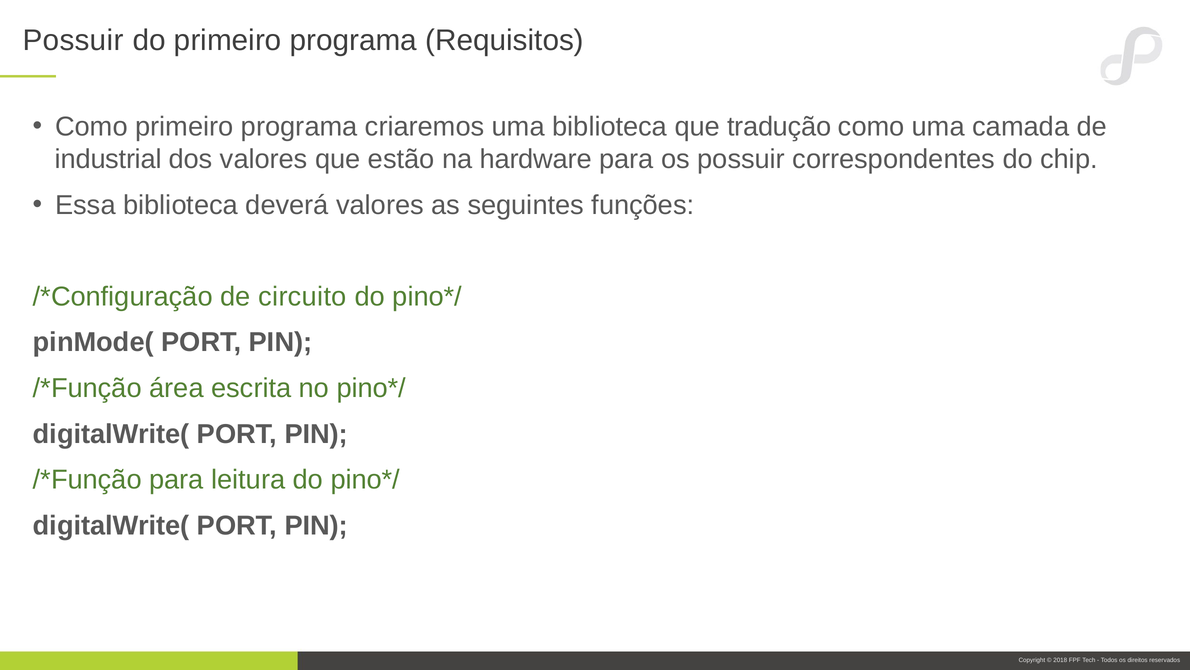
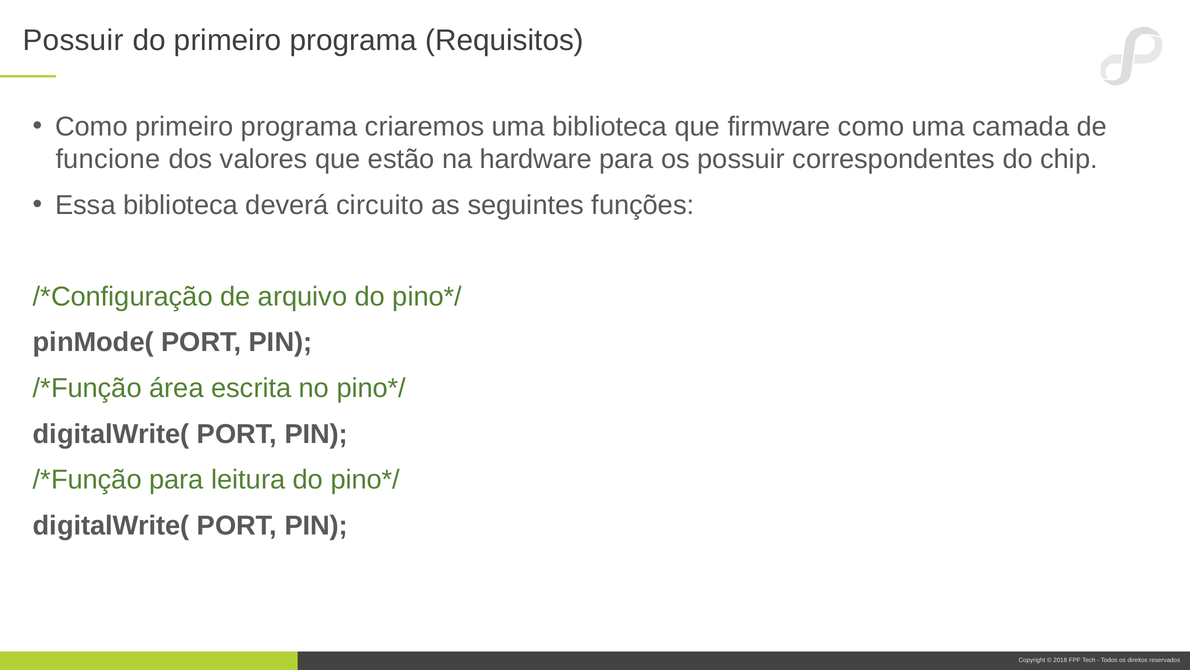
tradução: tradução -> firmware (779, 126)
industrial: industrial -> funcione (108, 159)
deverá valores: valores -> circuito (380, 205)
circuito: circuito -> arquivo (303, 296)
